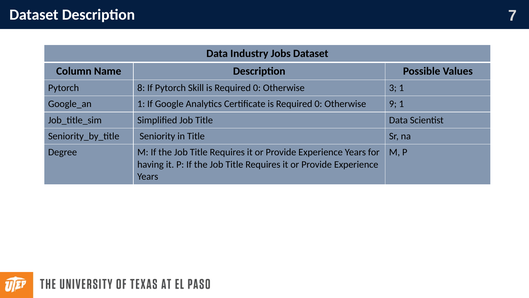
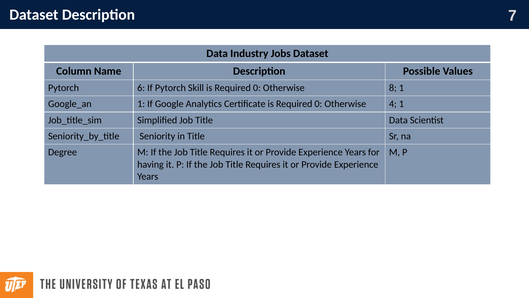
8: 8 -> 6 (141, 88)
3: 3 -> 8 (393, 88)
9: 9 -> 4 (393, 104)
